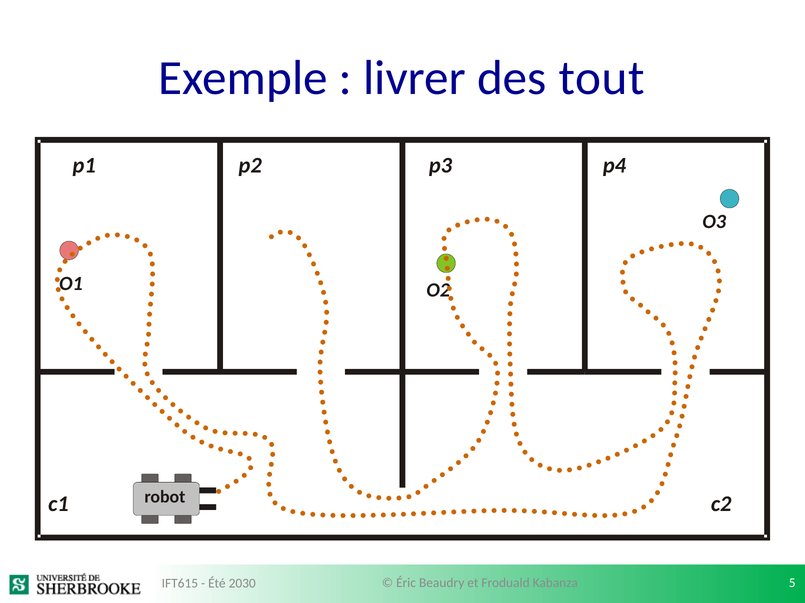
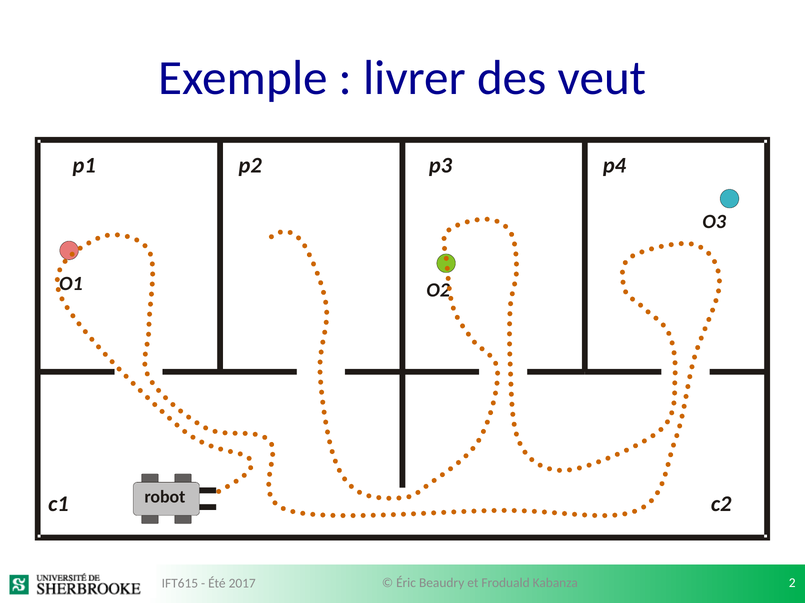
tout: tout -> veut (602, 78)
5: 5 -> 2 (792, 584)
2030: 2030 -> 2017 (242, 584)
